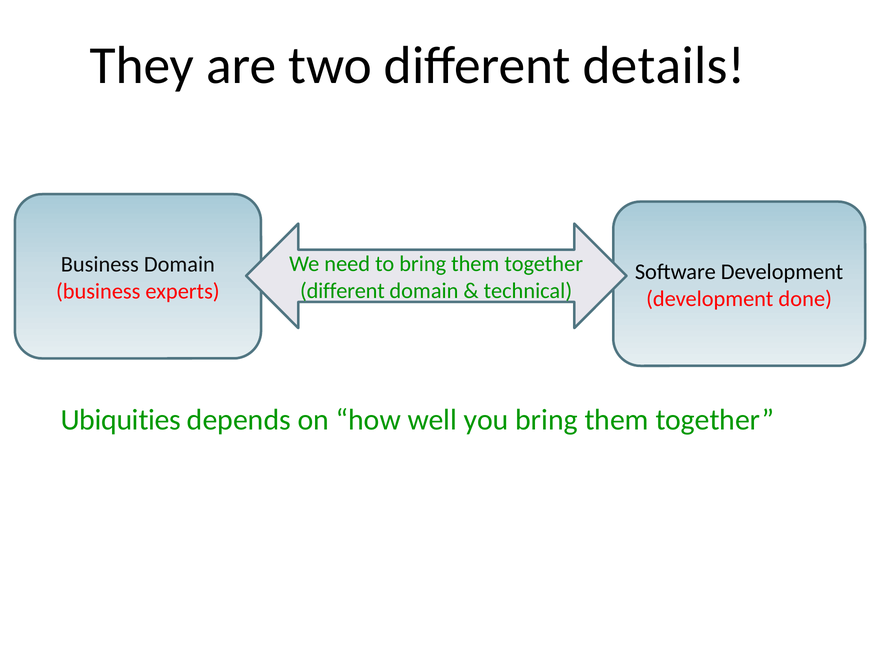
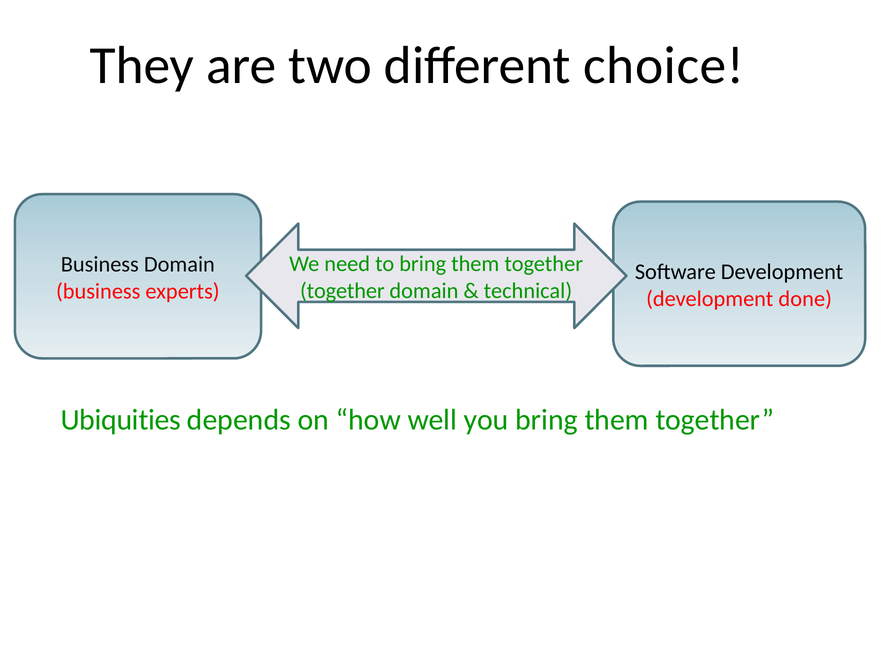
details: details -> choice (664, 66)
different: different -> together (342, 291)
